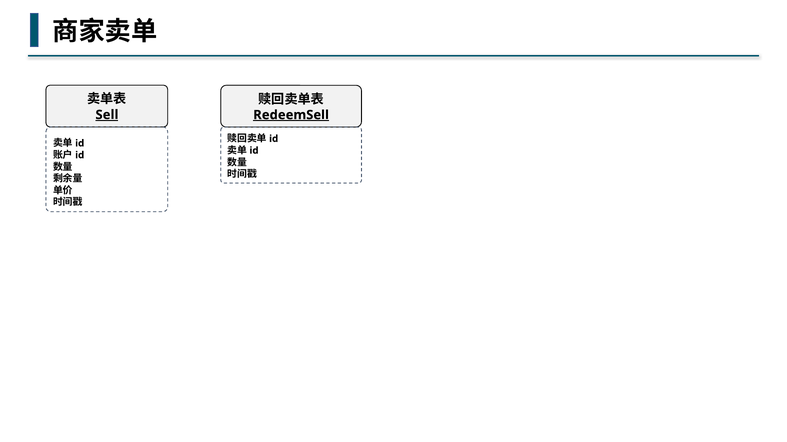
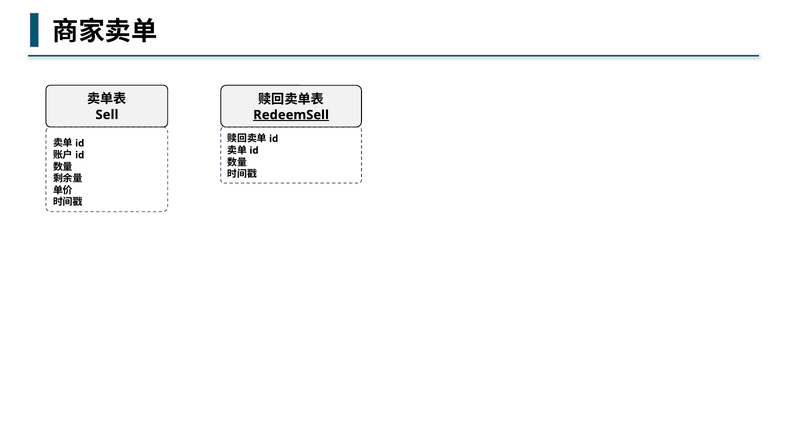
Sell underline: present -> none (107, 115)
